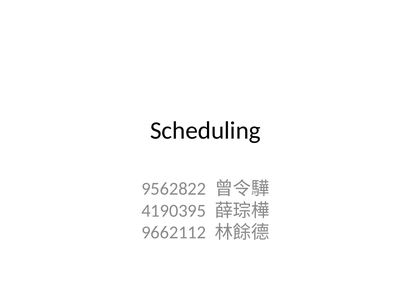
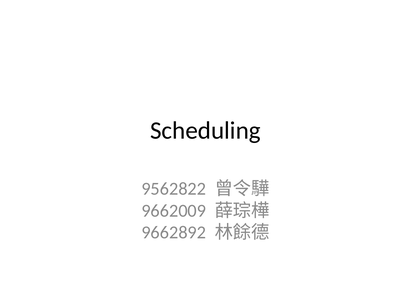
4190395: 4190395 -> 9662009 (174, 211)
9662112: 9662112 -> 9662892 (174, 233)
